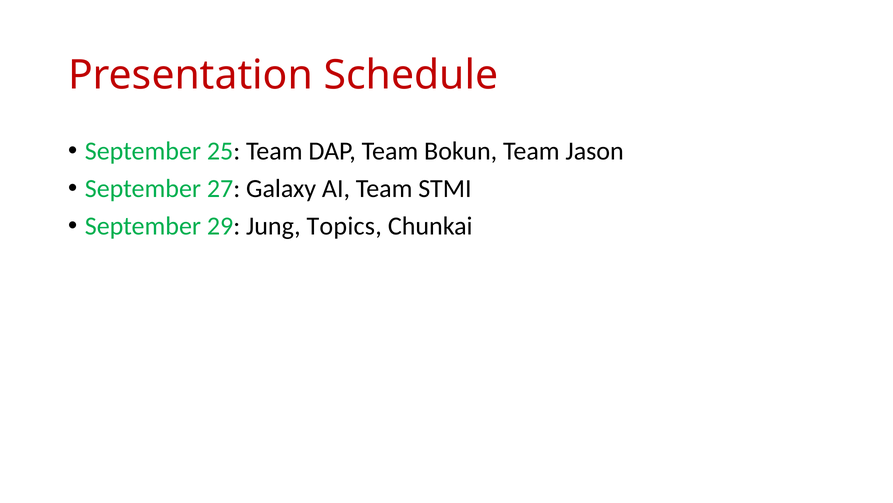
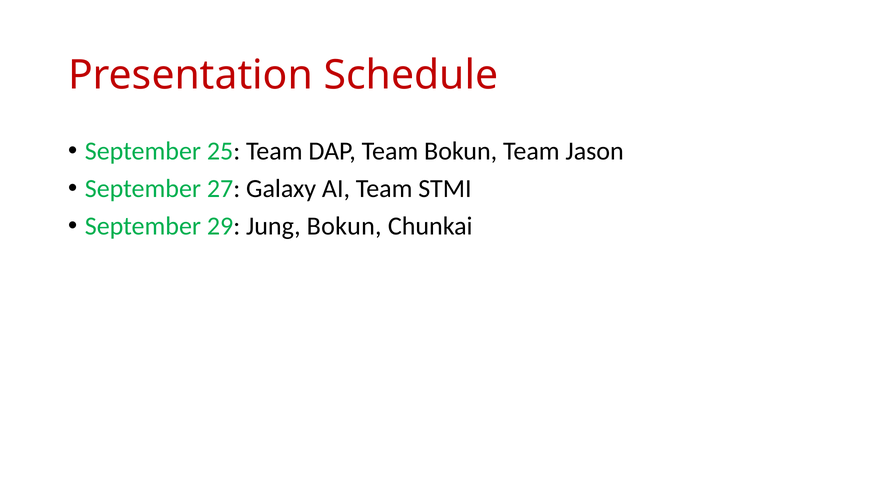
Jung Topics: Topics -> Bokun (344, 226)
